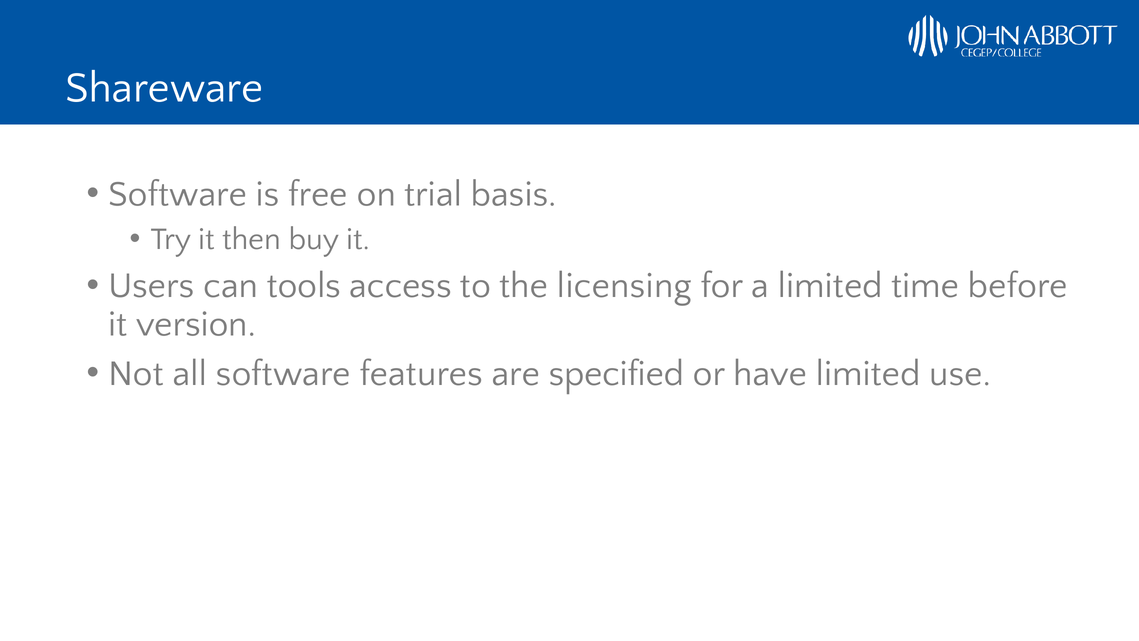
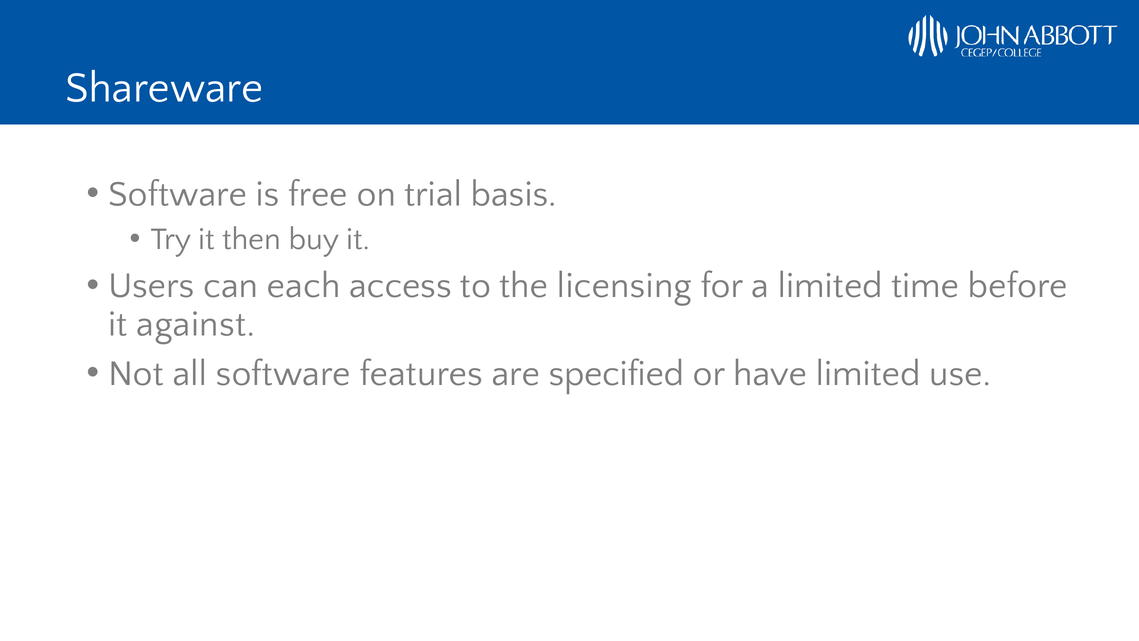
tools: tools -> each (304, 286)
version: version -> against (196, 324)
